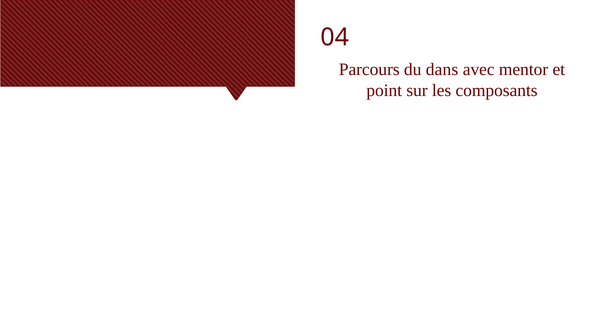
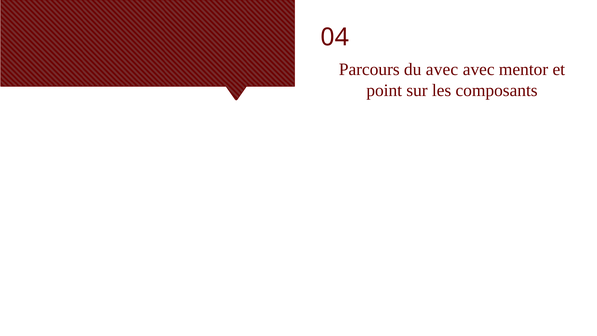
du dans: dans -> avec (442, 69)
